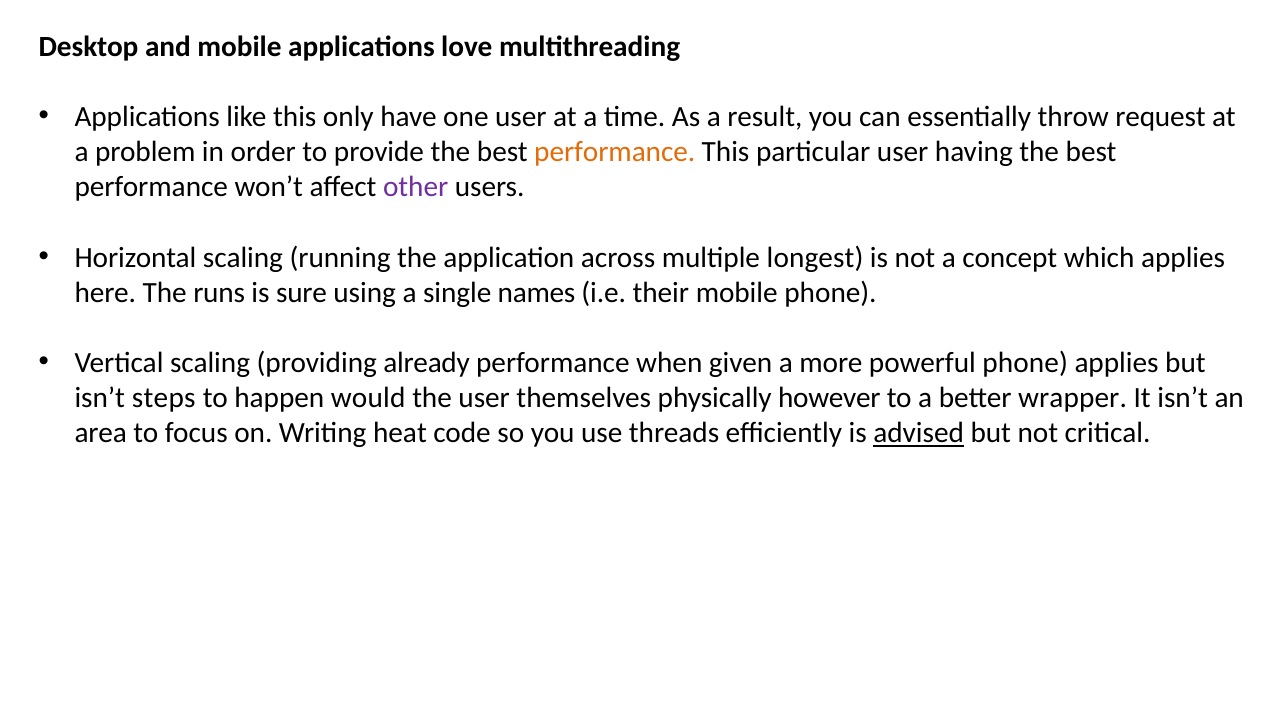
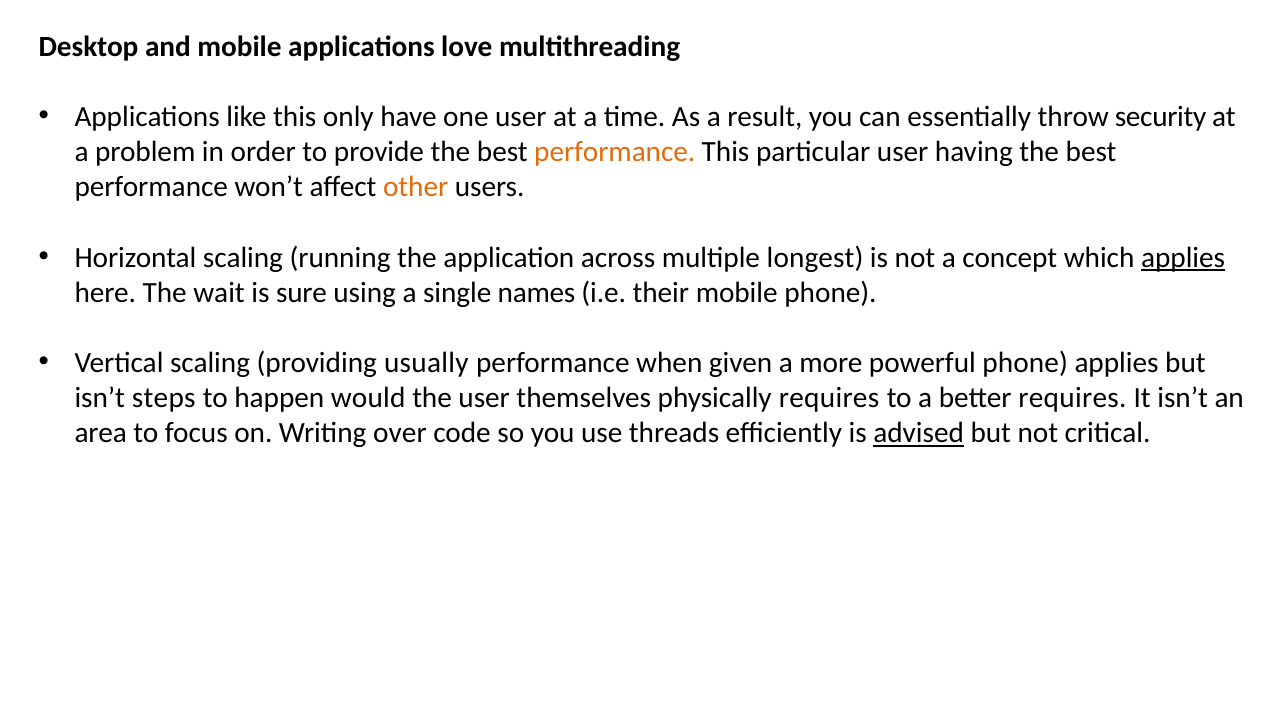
request: request -> security (1161, 117)
other colour: purple -> orange (416, 187)
applies underline: none -> present (1183, 257)
runs: runs -> wait (219, 292)
already: already -> usually (426, 363)
physically however: however -> requires (829, 398)
better wrapper: wrapper -> requires (1072, 398)
heat: heat -> over (400, 433)
